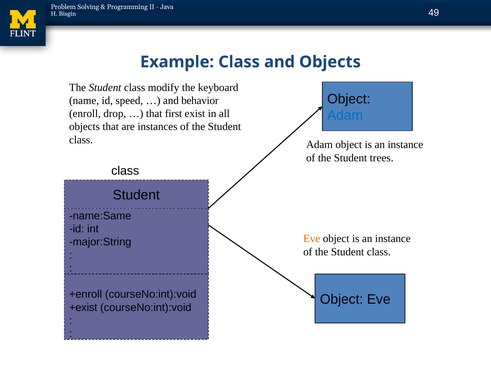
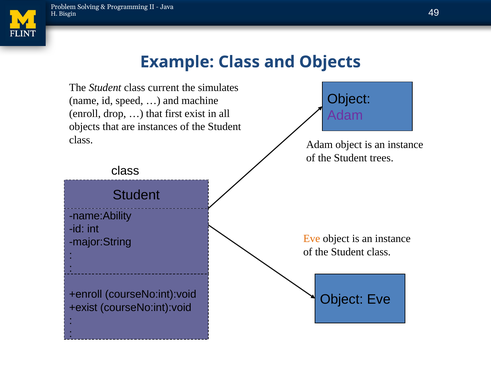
modify: modify -> current (164, 88)
keyboard: keyboard -> simulates (218, 88)
behavior: behavior -> machine (200, 101)
Adam colour: blue -> purple (345, 116)
name:Same: name:Same -> name:Ability (100, 216)
